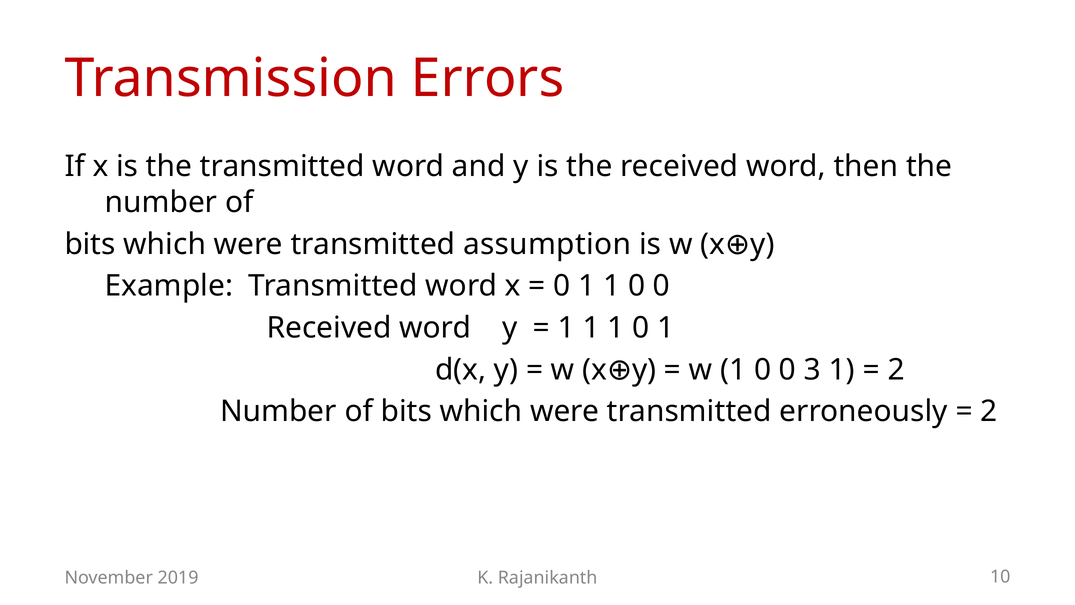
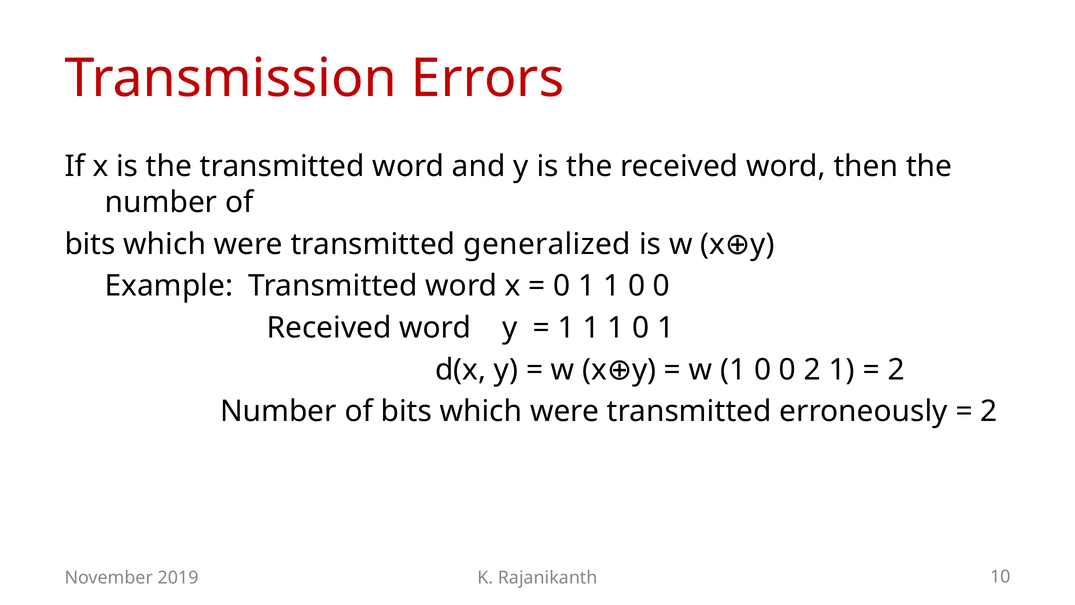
assumption: assumption -> generalized (547, 244)
0 3: 3 -> 2 (812, 370)
